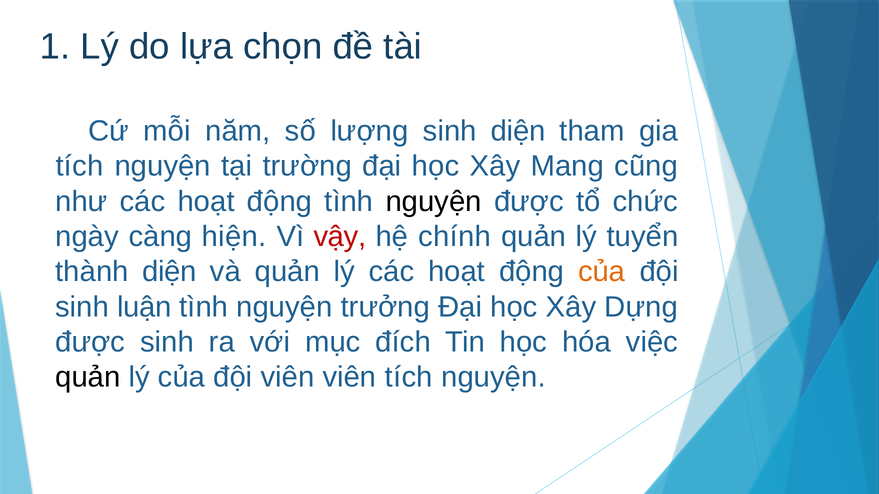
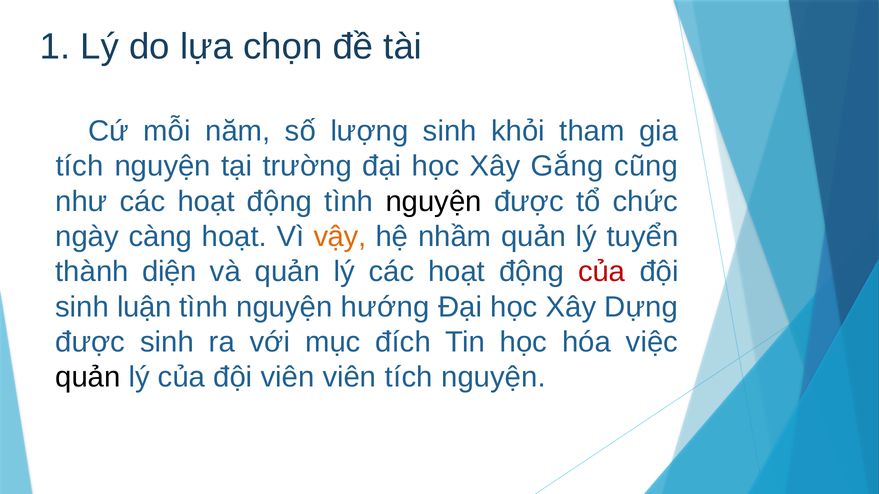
sinh diện: diện -> khỏi (518, 131)
Mang: Mang -> Gắng (567, 166)
càng hiện: hiện -> hoạt (234, 237)
vậy colour: red -> orange (340, 237)
chính: chính -> nhầm (455, 237)
của colour: orange -> red (602, 272)
trưởng: trưởng -> hướng (385, 307)
